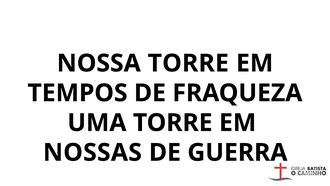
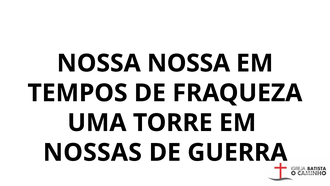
NOSSA TORRE: TORRE -> NOSSA (189, 63)
